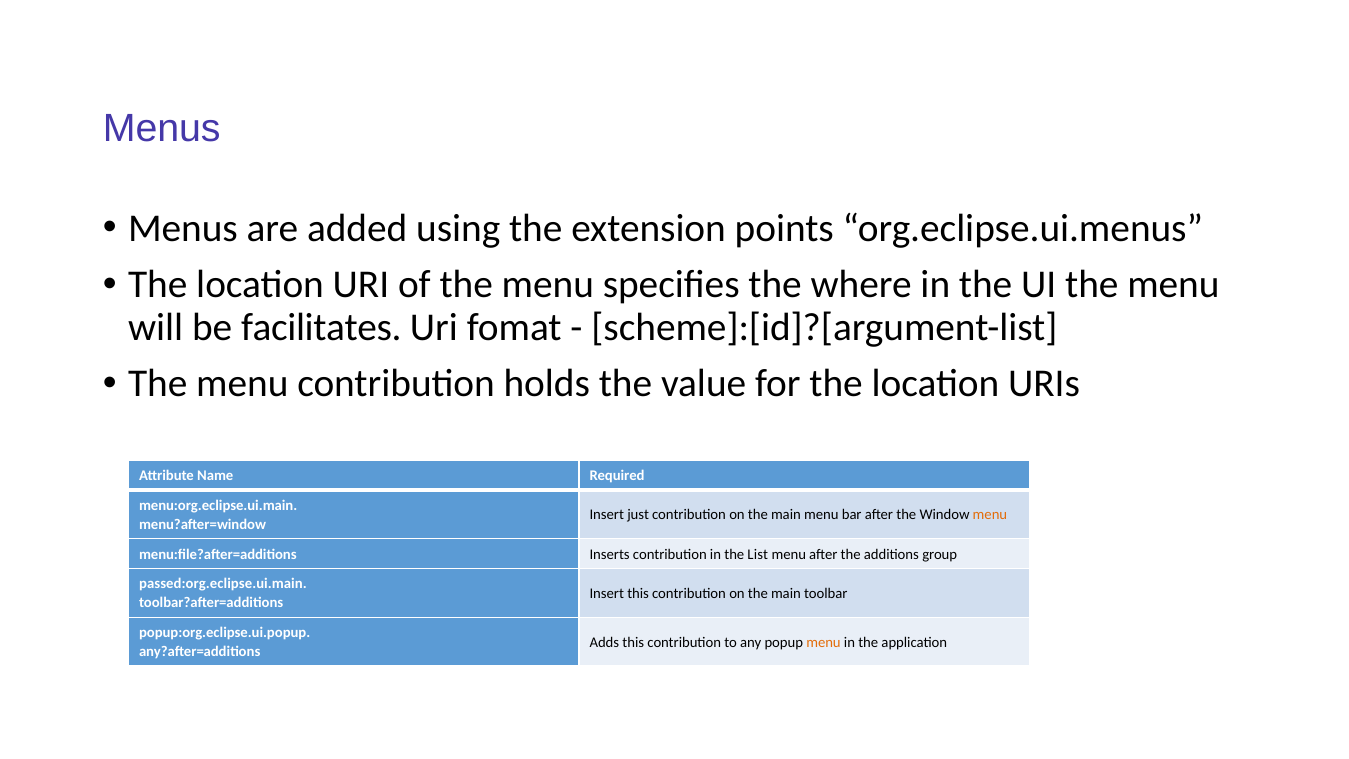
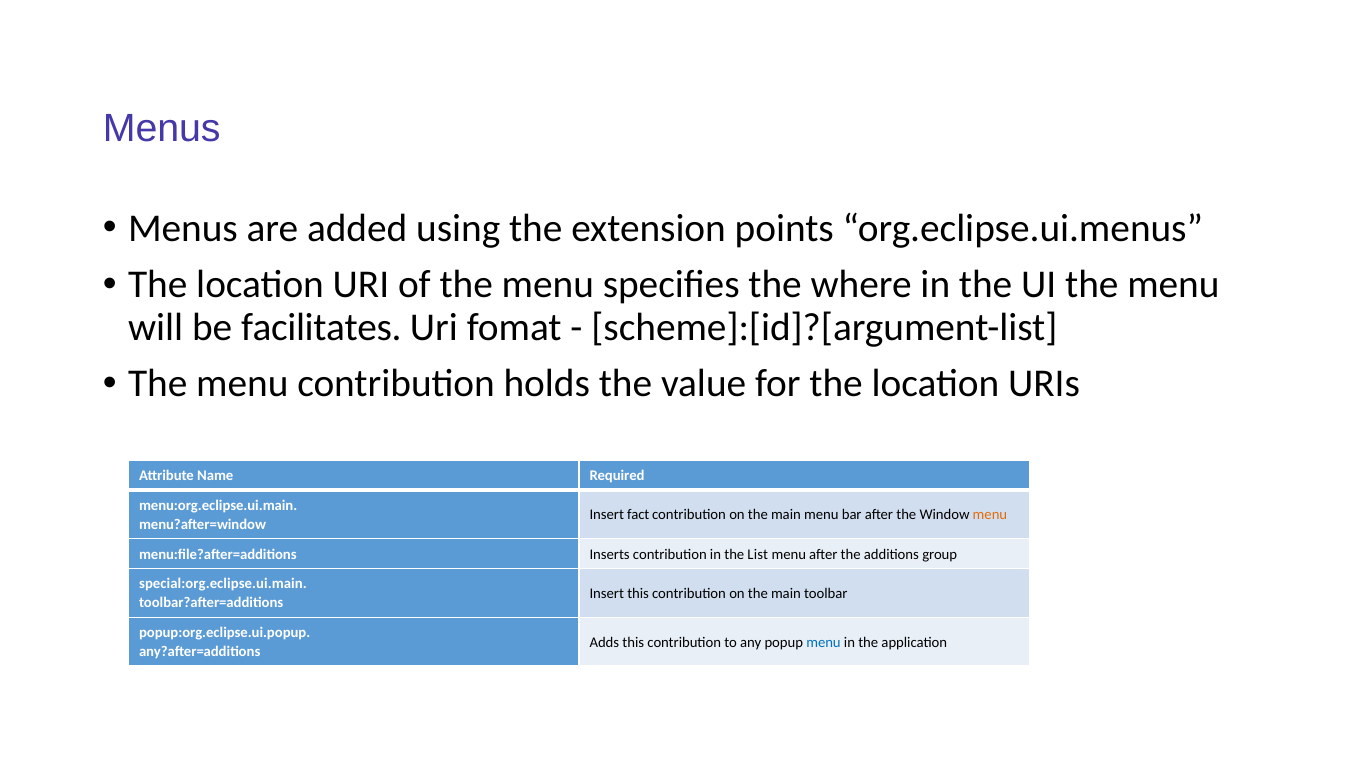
just: just -> fact (638, 515)
passed:org.eclipse.ui.main: passed:org.eclipse.ui.main -> special:org.eclipse.ui.main (223, 584)
menu colour: orange -> blue (824, 642)
